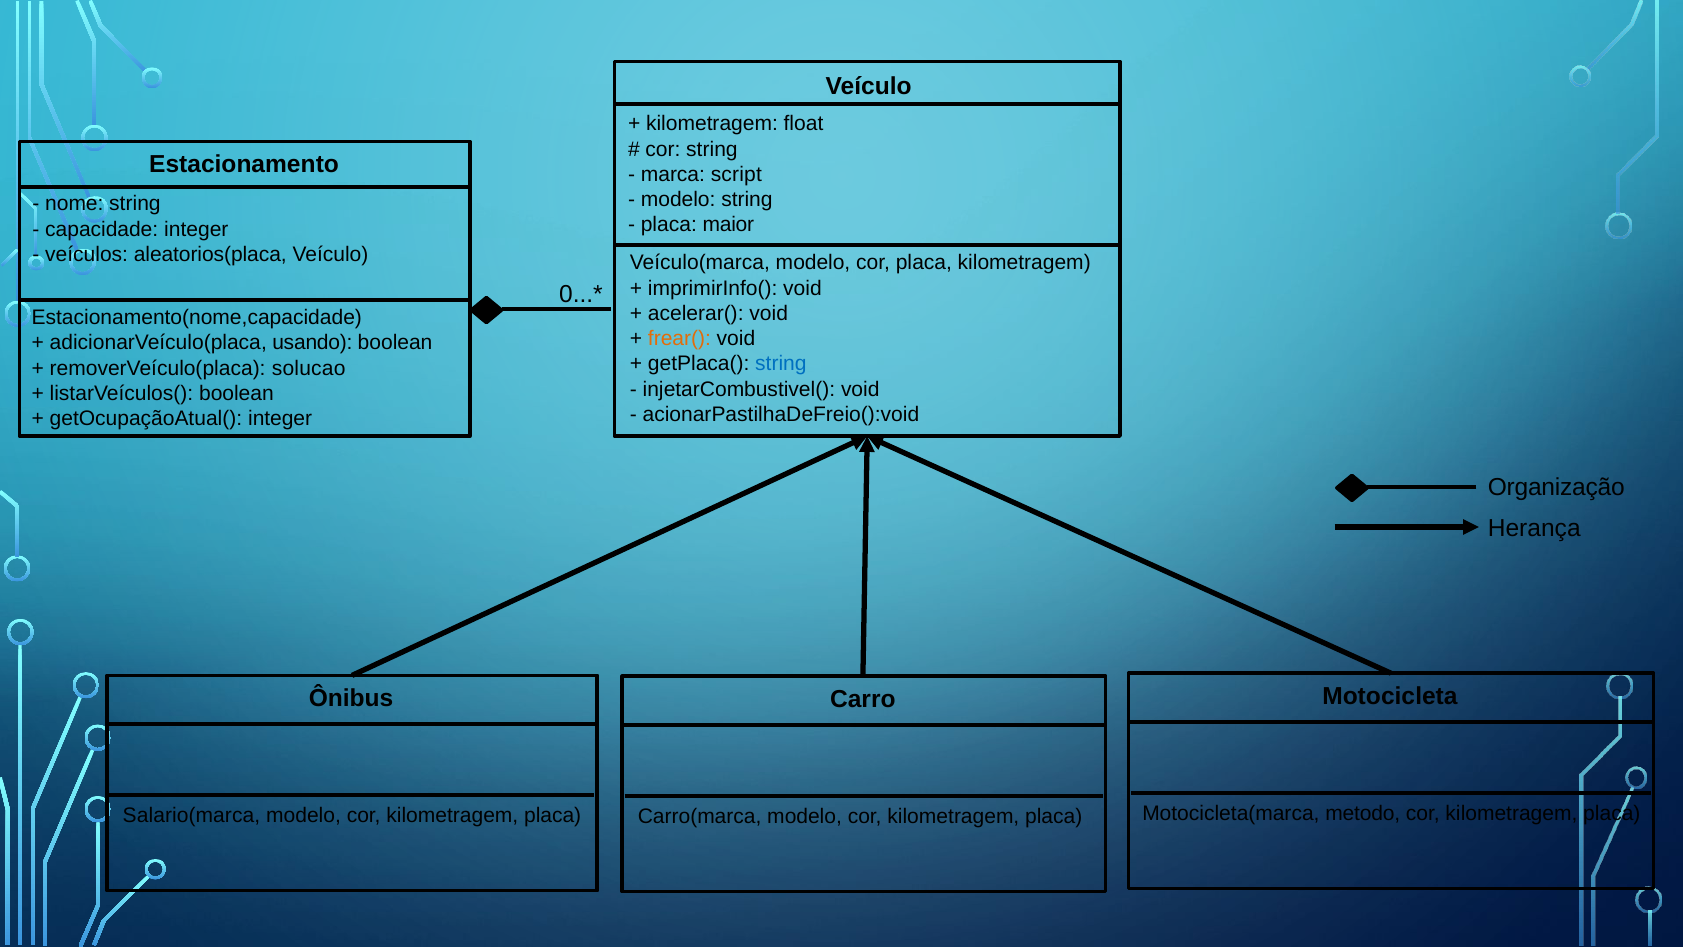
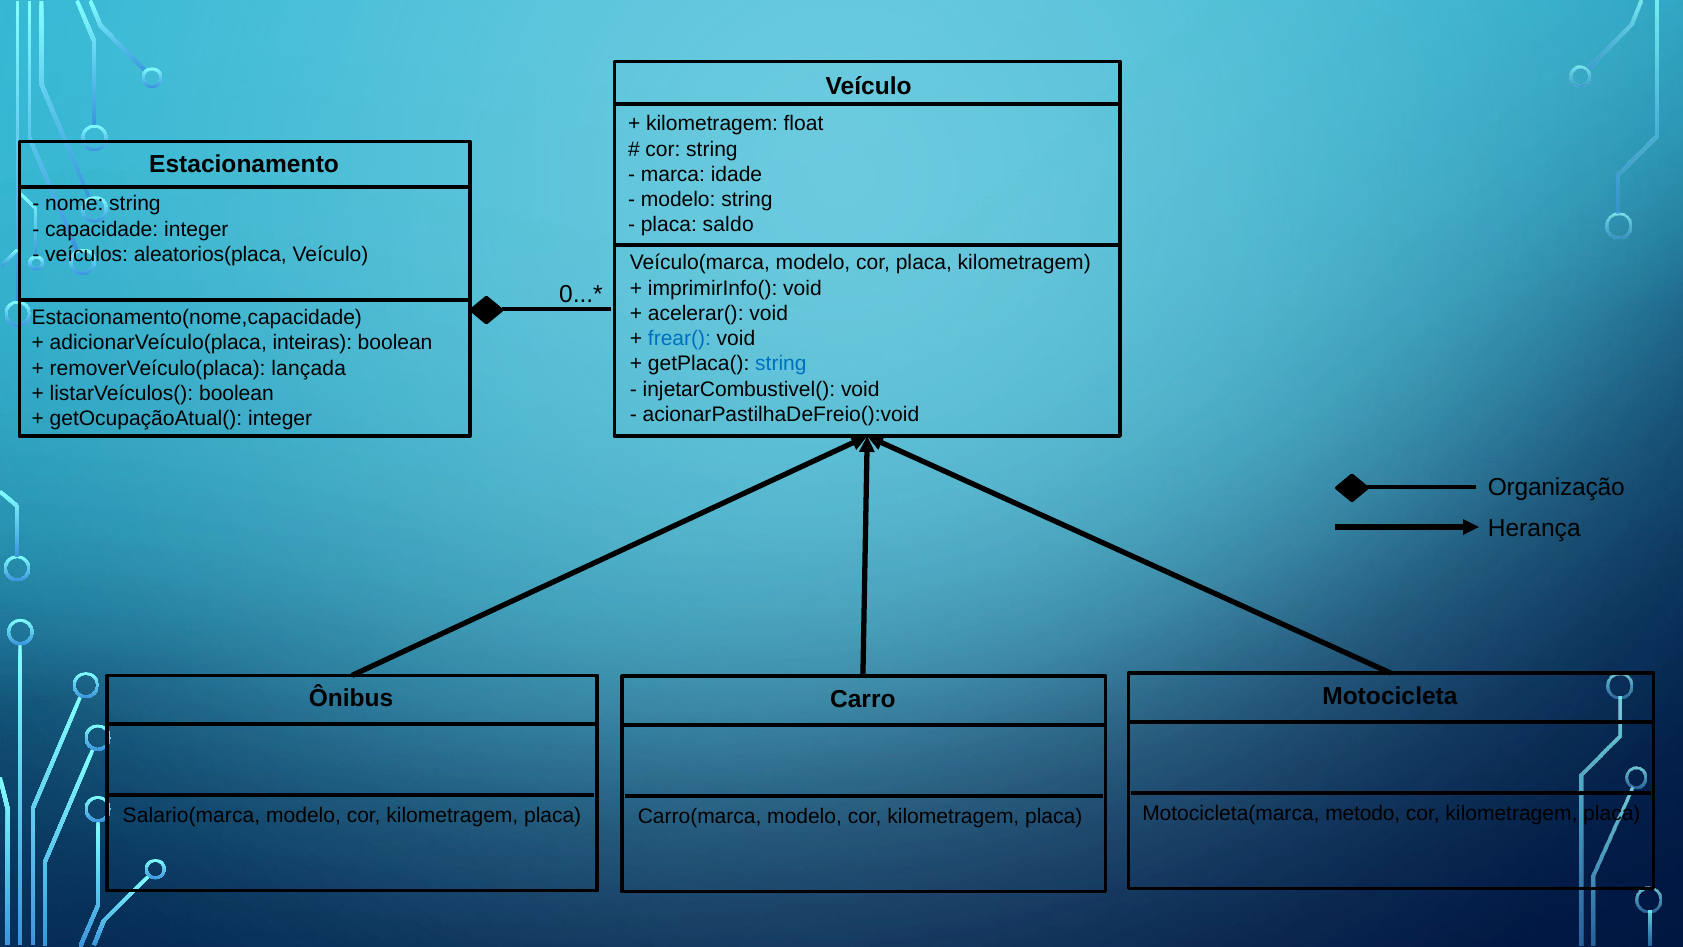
script: script -> idade (736, 174)
maior: maior -> saldo (728, 225)
frear( colour: orange -> blue (679, 339)
usando: usando -> inteiras (312, 343)
solucao: solucao -> lançada (309, 368)
